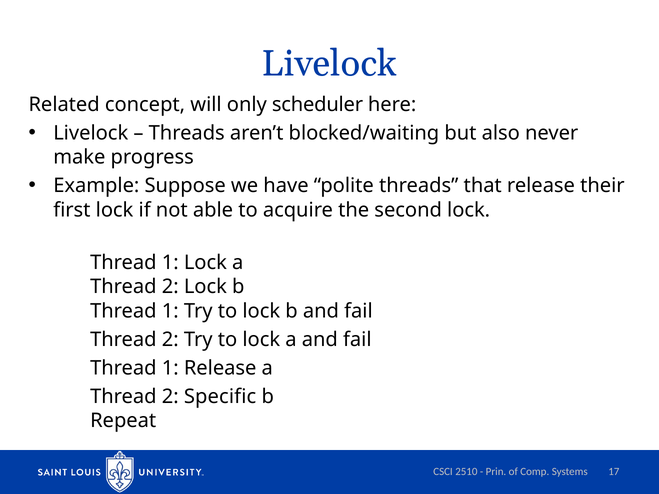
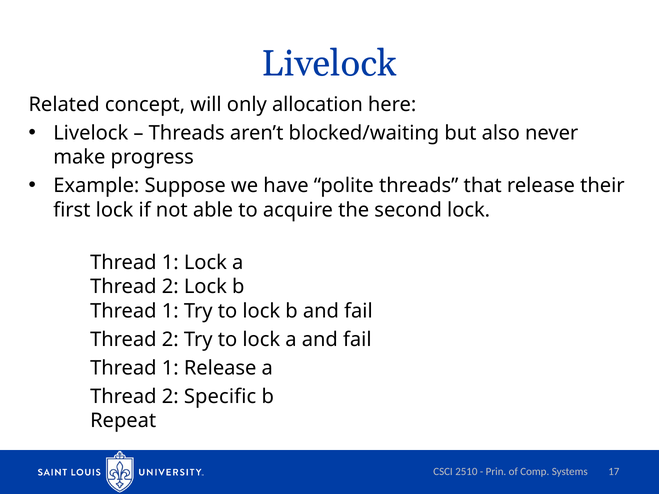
scheduler: scheduler -> allocation (317, 105)
